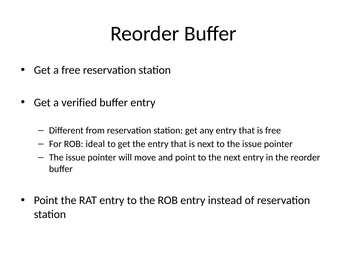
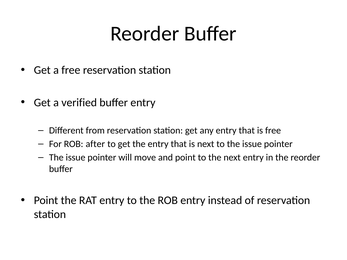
ideal: ideal -> after (95, 144)
